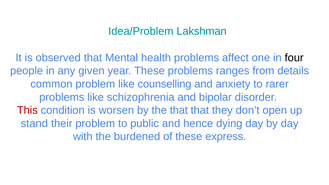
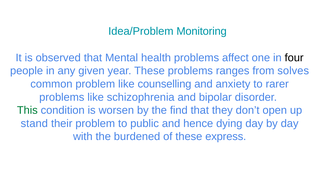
Lakshman: Lakshman -> Monitoring (202, 31)
details: details -> solves (293, 71)
This colour: red -> green (27, 110)
the that: that -> find (179, 110)
